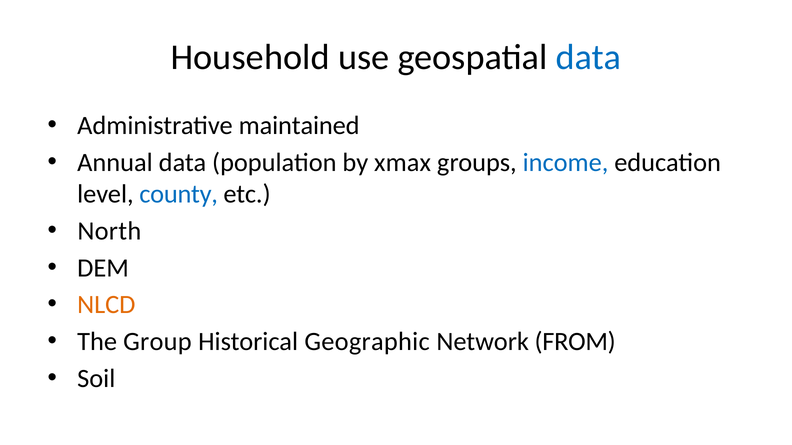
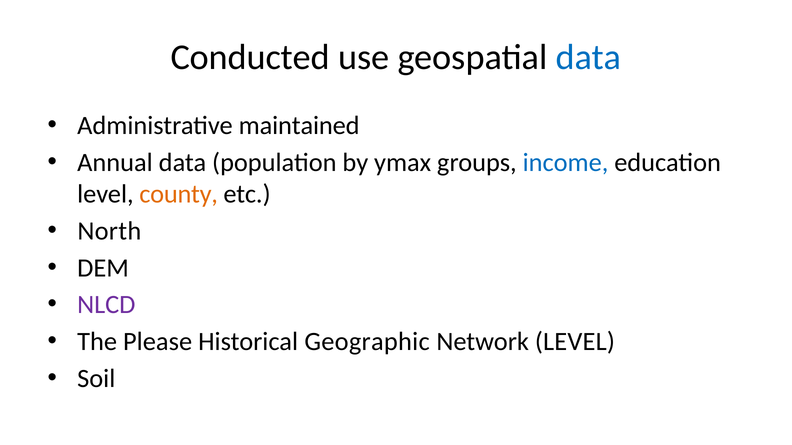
Household: Household -> Conducted (250, 57)
xmax: xmax -> ymax (403, 163)
county colour: blue -> orange (179, 194)
NLCD colour: orange -> purple (106, 305)
Group: Group -> Please (158, 342)
Network FROM: FROM -> LEVEL (575, 342)
